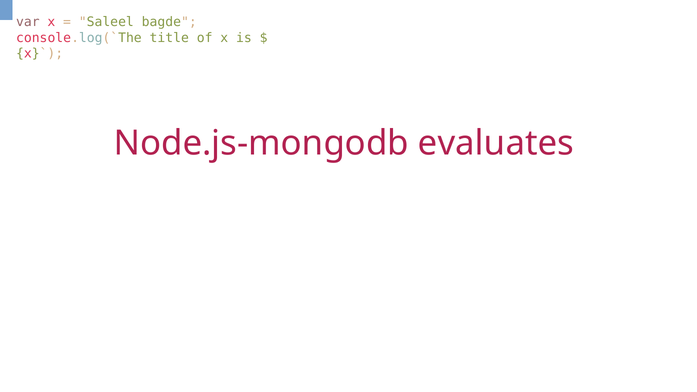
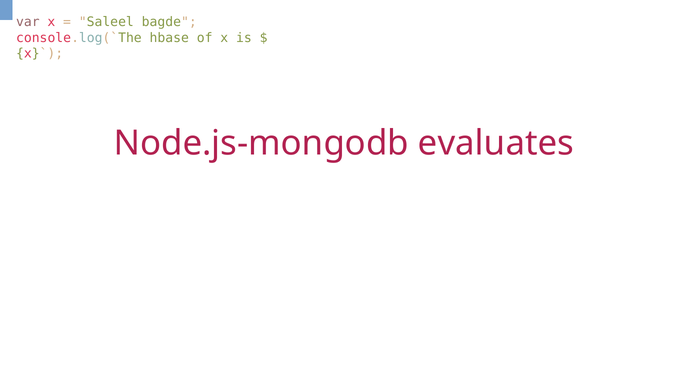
title: title -> hbase (169, 38)
